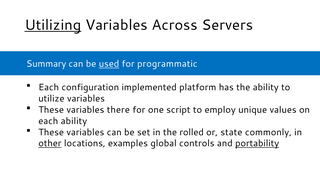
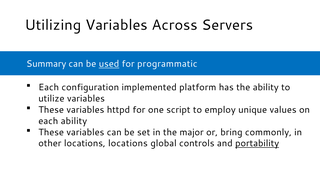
Utilizing underline: present -> none (53, 25)
there: there -> httpd (118, 110)
rolled: rolled -> major (192, 132)
state: state -> bring (231, 132)
other underline: present -> none (50, 143)
locations examples: examples -> locations (128, 143)
